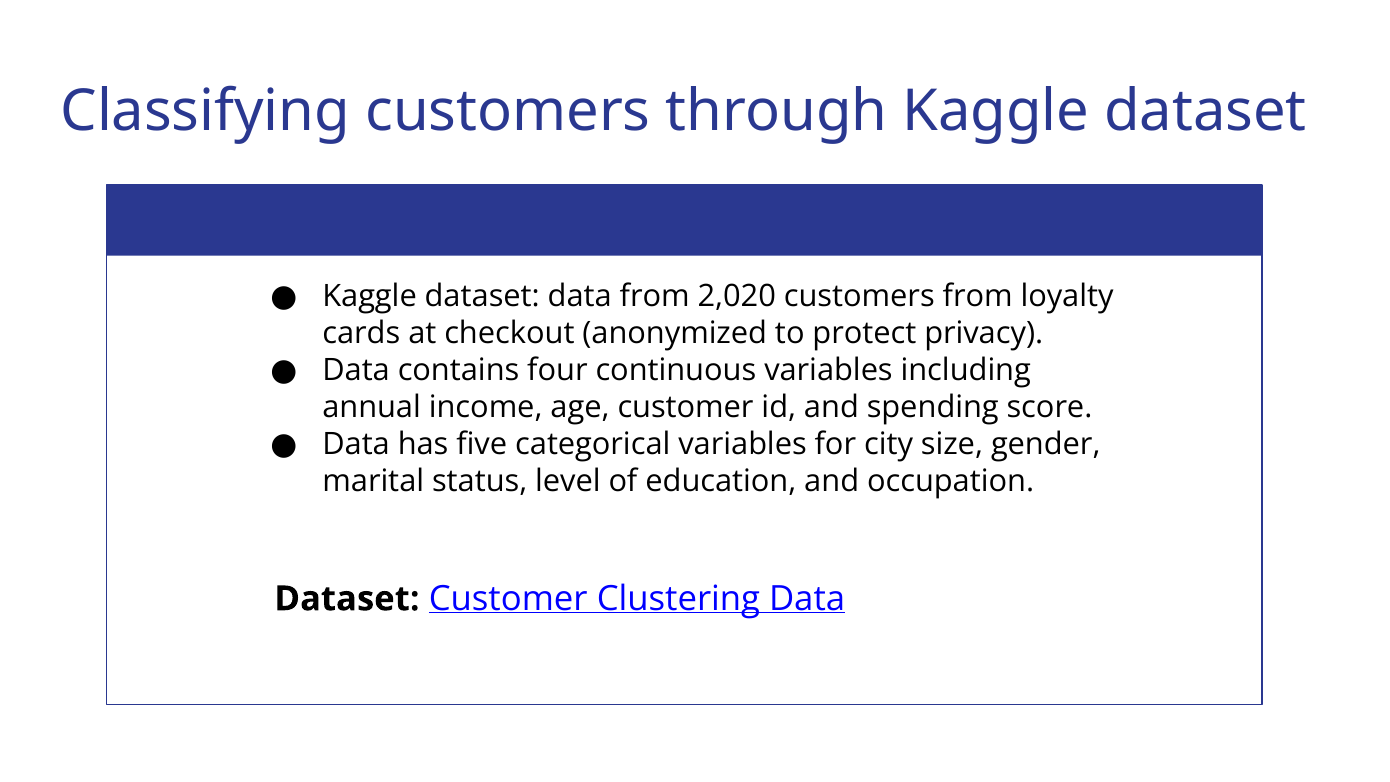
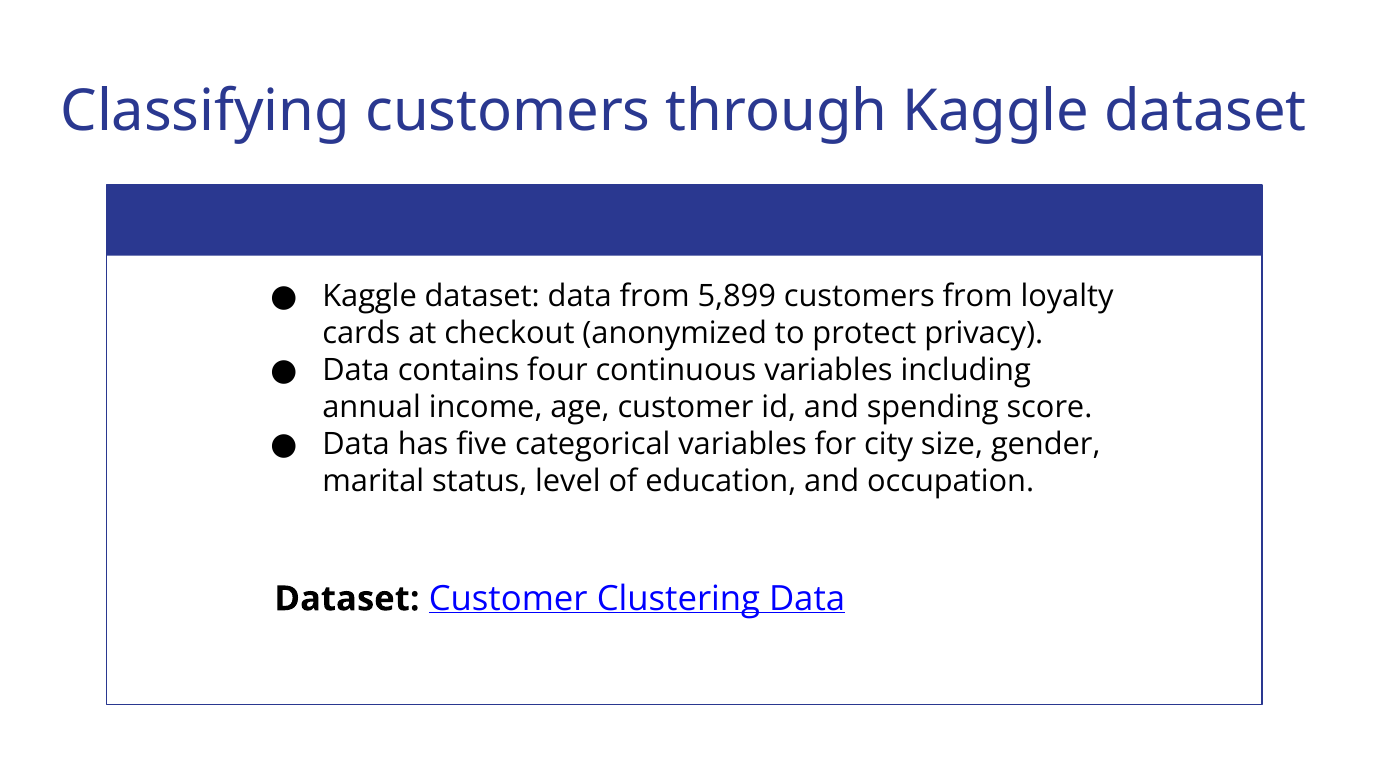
2,020: 2,020 -> 5,899 (737, 296)
